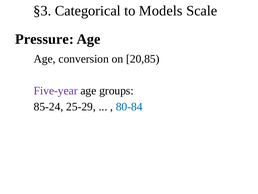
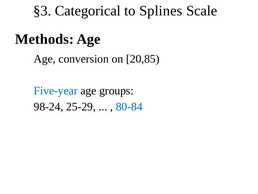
Models: Models -> Splines (161, 11)
Pressure: Pressure -> Methods (44, 39)
Five-year colour: purple -> blue (56, 91)
85-24: 85-24 -> 98-24 (48, 106)
